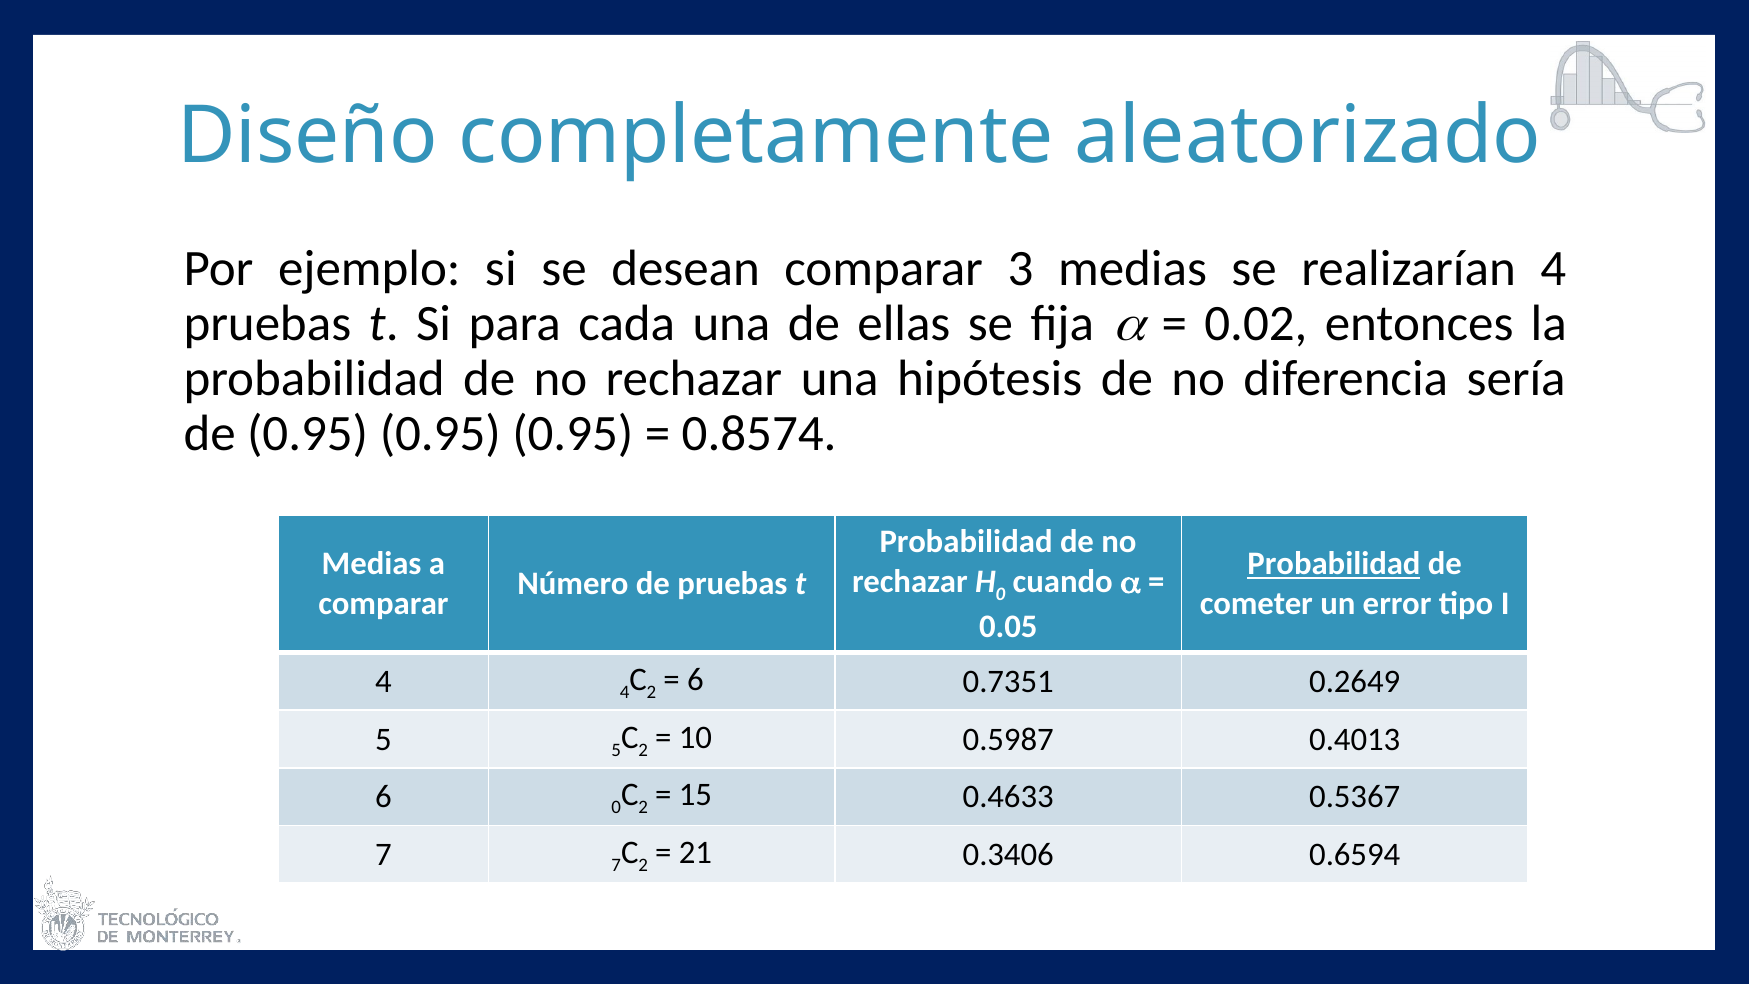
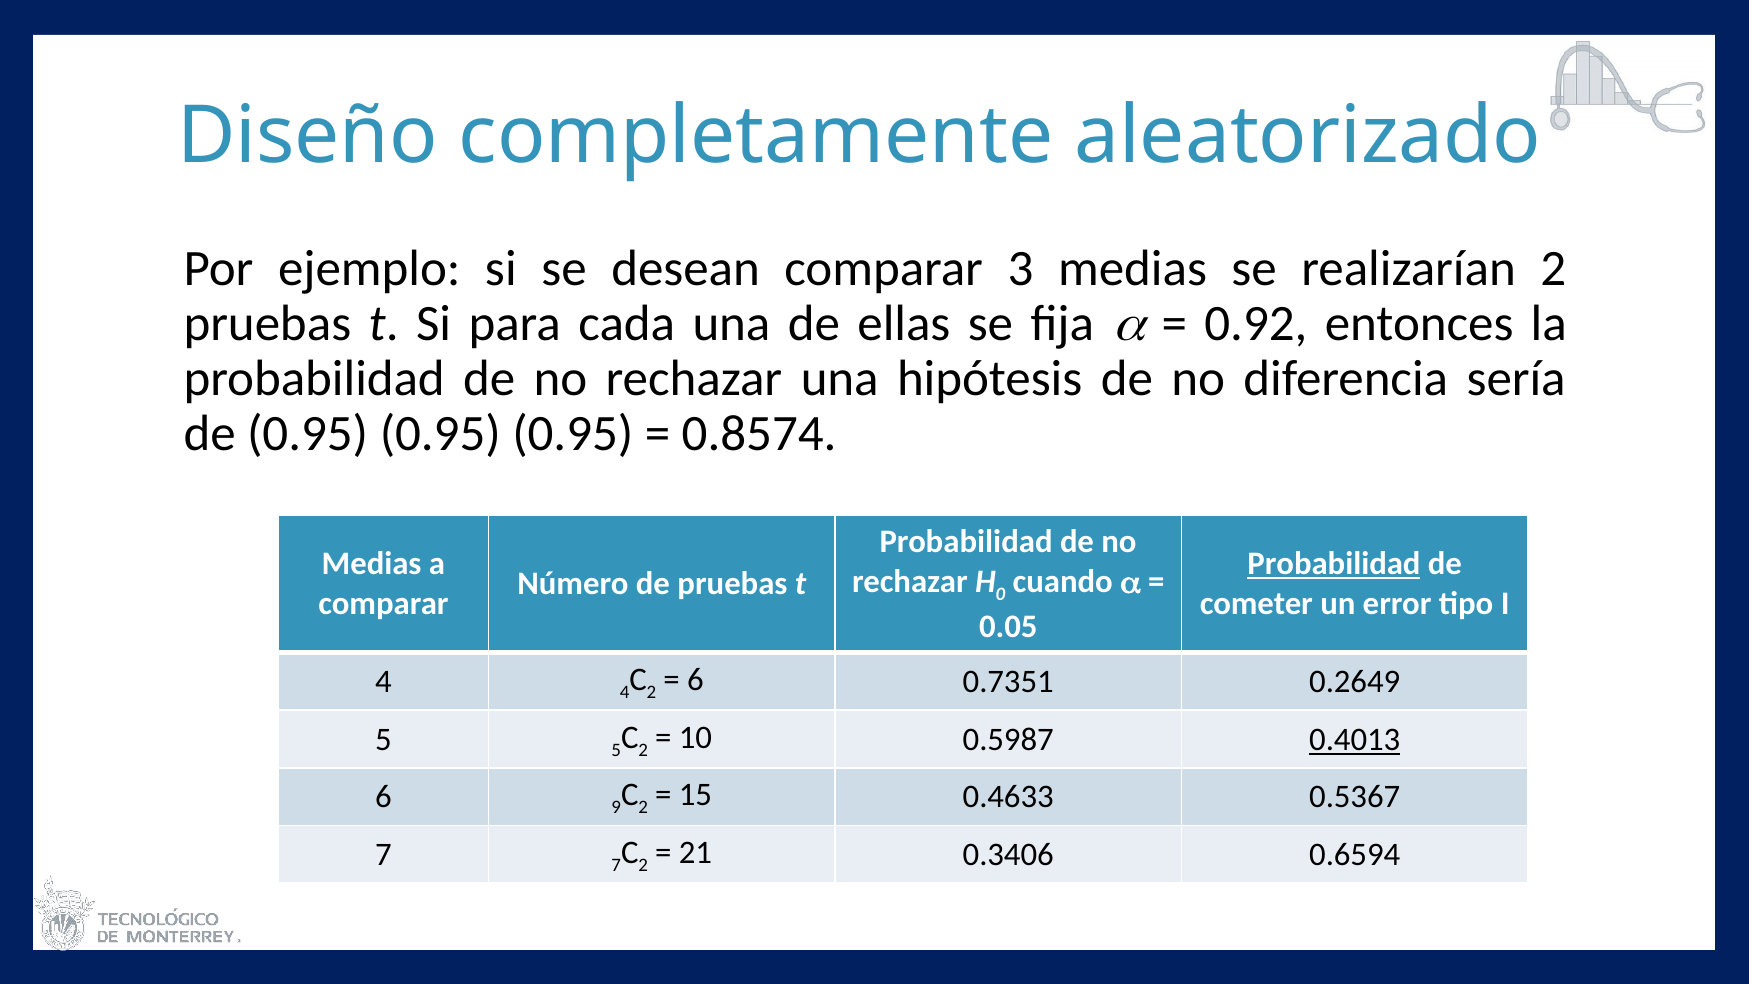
realizarían 4: 4 -> 2 (1553, 268)
0.02: 0.02 -> 0.92 (1256, 323)
0.4013 underline: none -> present (1355, 739)
6 0: 0 -> 9 (616, 807)
